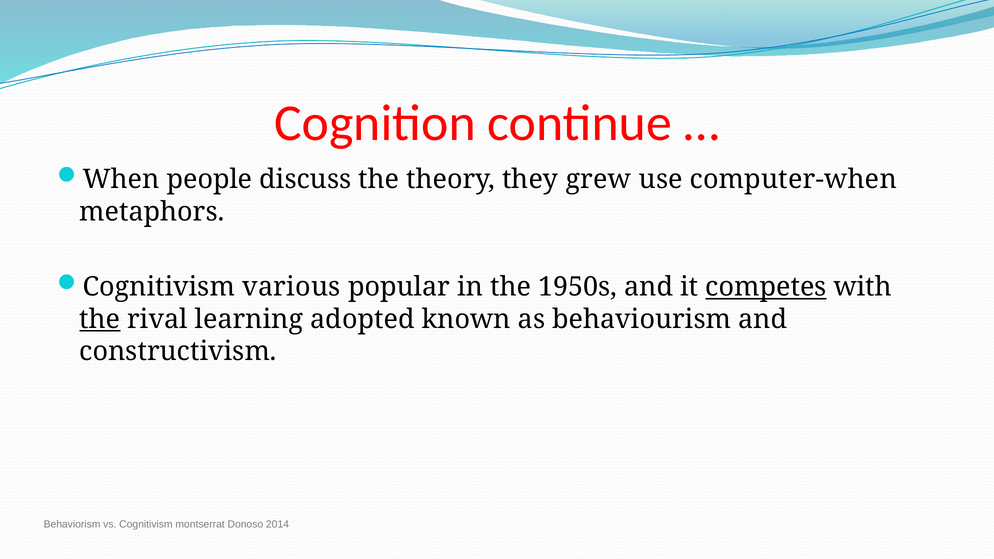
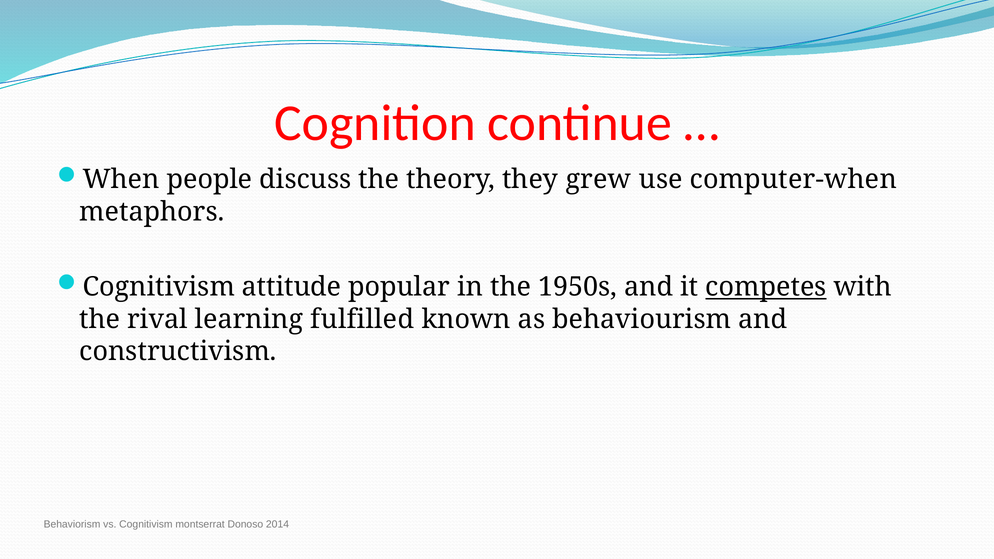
various: various -> attitude (292, 287)
the underline: present -> none (100, 319)
adopted: adopted -> fulfilled (362, 319)
